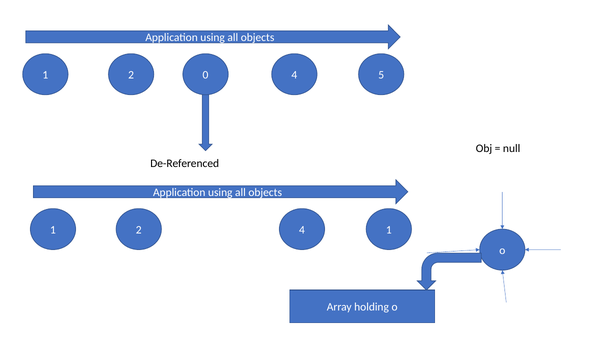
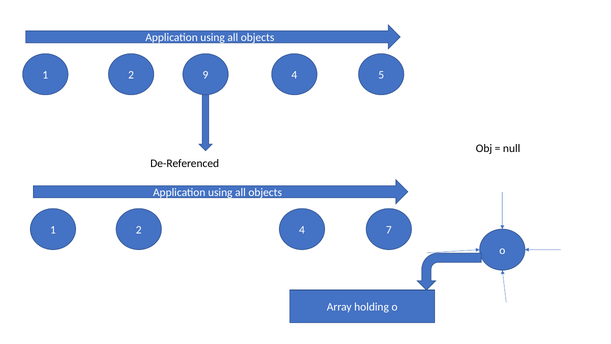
0: 0 -> 9 (206, 75)
4 1: 1 -> 7 (389, 230)
